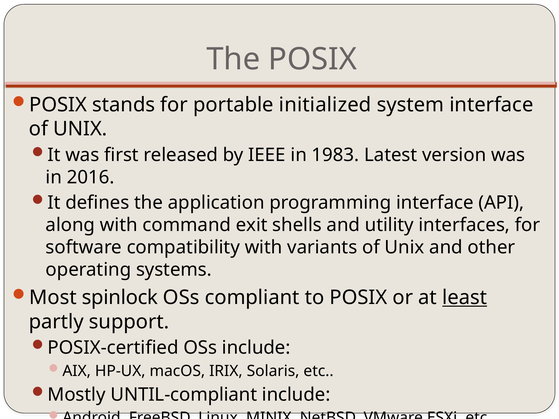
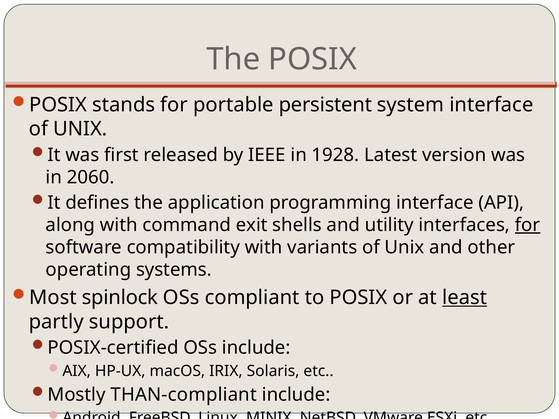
initialized: initialized -> persistent (325, 105)
1983: 1983 -> 1928 (335, 155)
2016: 2016 -> 2060 (91, 177)
for underline: none -> present (528, 225)
UNTIL-compliant: UNTIL-compliant -> THAN-compliant (184, 395)
